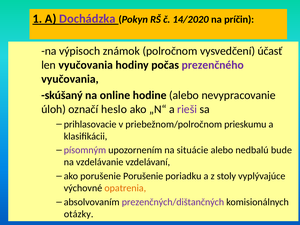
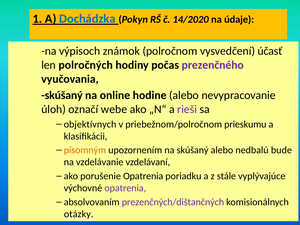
Dochádzka colour: purple -> blue (87, 19)
príčin: príčin -> údaje (239, 20)
len vyučovania: vyučovania -> polročných (86, 65)
heslo: heslo -> webe (114, 109)
prihlasovacie: prihlasovacie -> objektívnych (90, 124)
písomným colour: purple -> orange (85, 150)
na situácie: situácie -> skúšaný (193, 150)
porušenie Porušenie: Porušenie -> Opatrenia (143, 176)
stoly: stoly -> stále (226, 176)
opatrenia colour: orange -> purple (125, 188)
